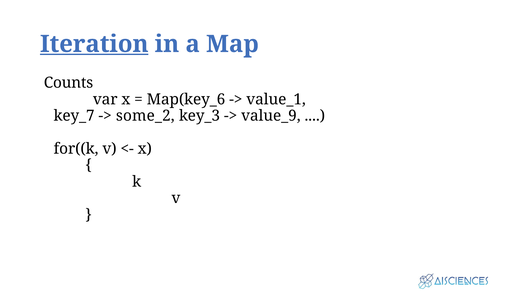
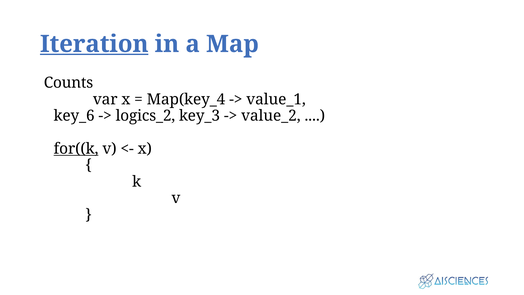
Map(key_6: Map(key_6 -> Map(key_4 (186, 99)
key_7: key_7 -> key_6 (74, 116)
some_2: some_2 -> logics_2 (145, 116)
value_9: value_9 -> value_2 (271, 116)
for((k underline: none -> present (76, 149)
